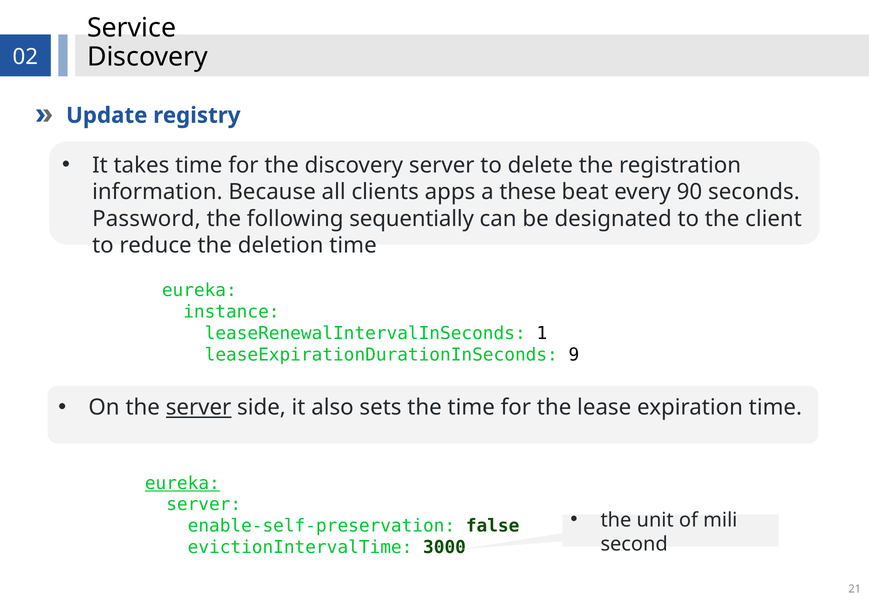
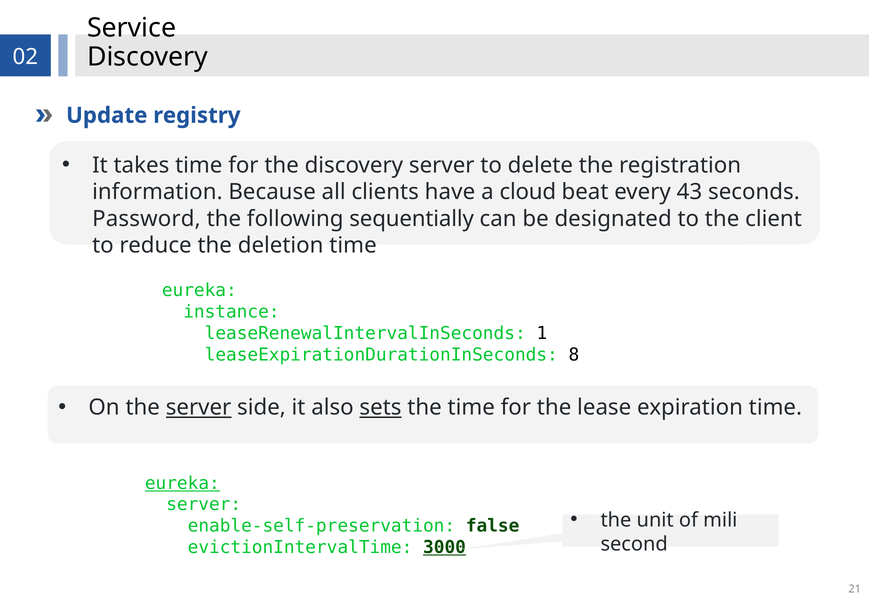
apps: apps -> have (450, 192)
these: these -> cloud (528, 192)
90: 90 -> 43 (689, 192)
9: 9 -> 8 (574, 354)
sets underline: none -> present (381, 407)
3000 underline: none -> present (445, 547)
